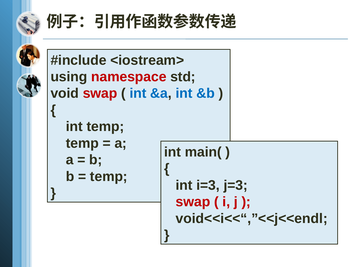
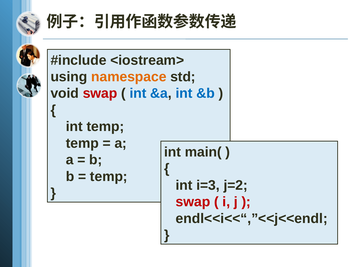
namespace colour: red -> orange (129, 77)
j=3: j=3 -> j=2 (236, 185)
void<<i<<“,”<<j<<endl: void<<i<<“,”<<j<<endl -> endl<<i<<“,”<<j<<endl (252, 218)
